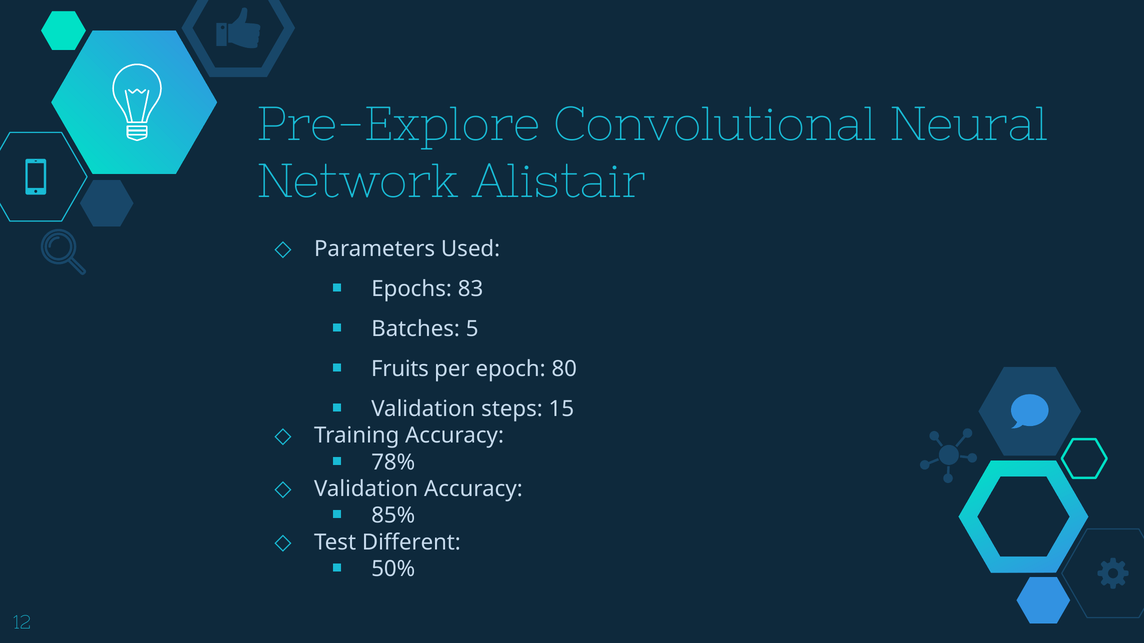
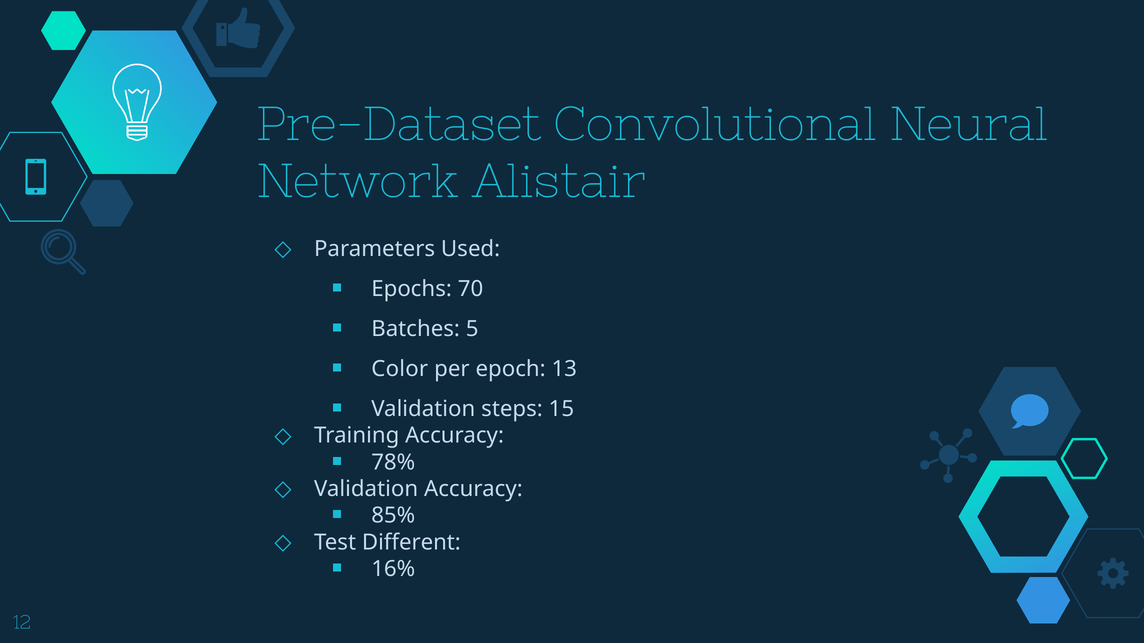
Pre-Explore: Pre-Explore -> Pre-Dataset (399, 125)
83: 83 -> 70 (471, 289)
Fruits: Fruits -> Color (400, 369)
80: 80 -> 13 (564, 369)
50%: 50% -> 16% (393, 569)
